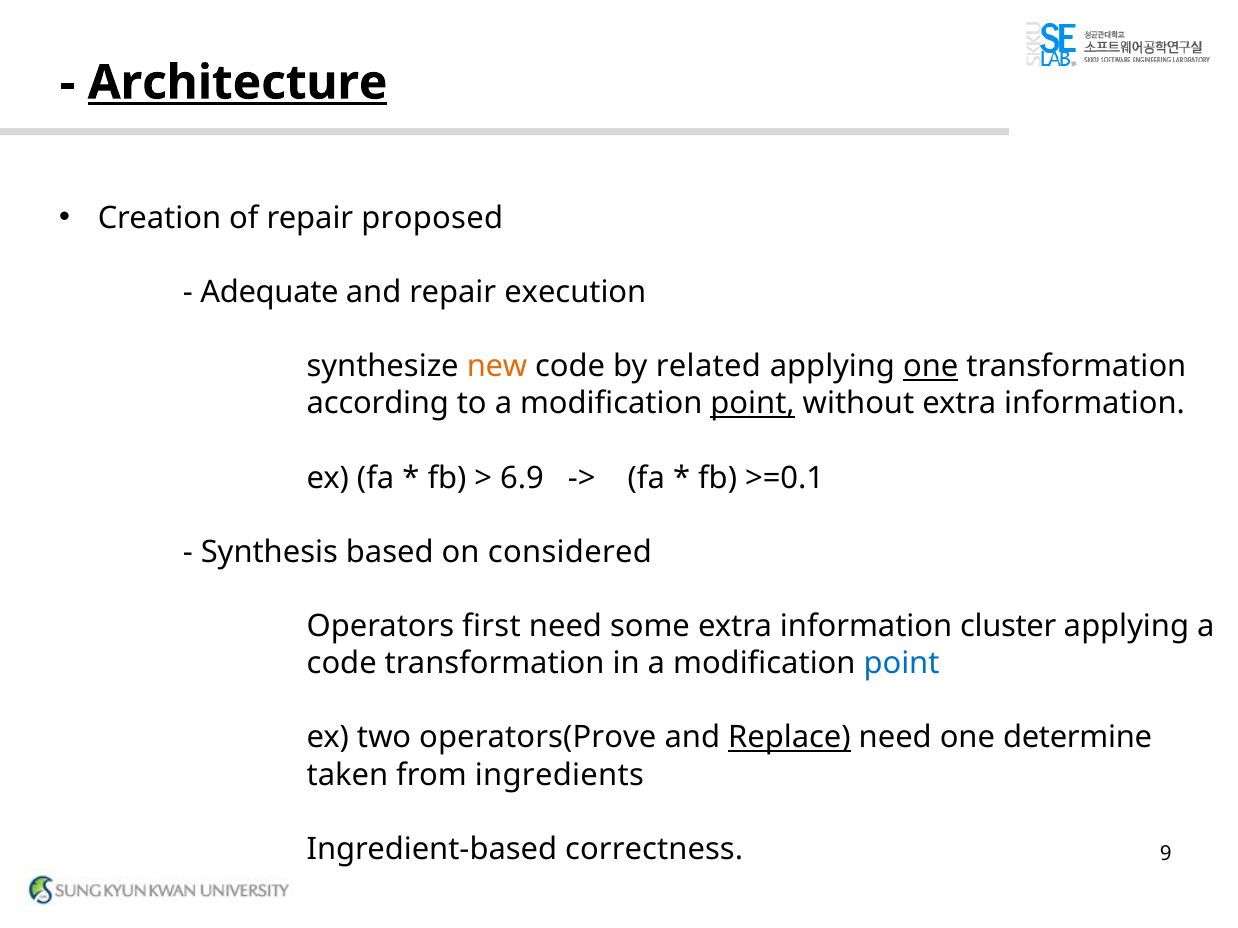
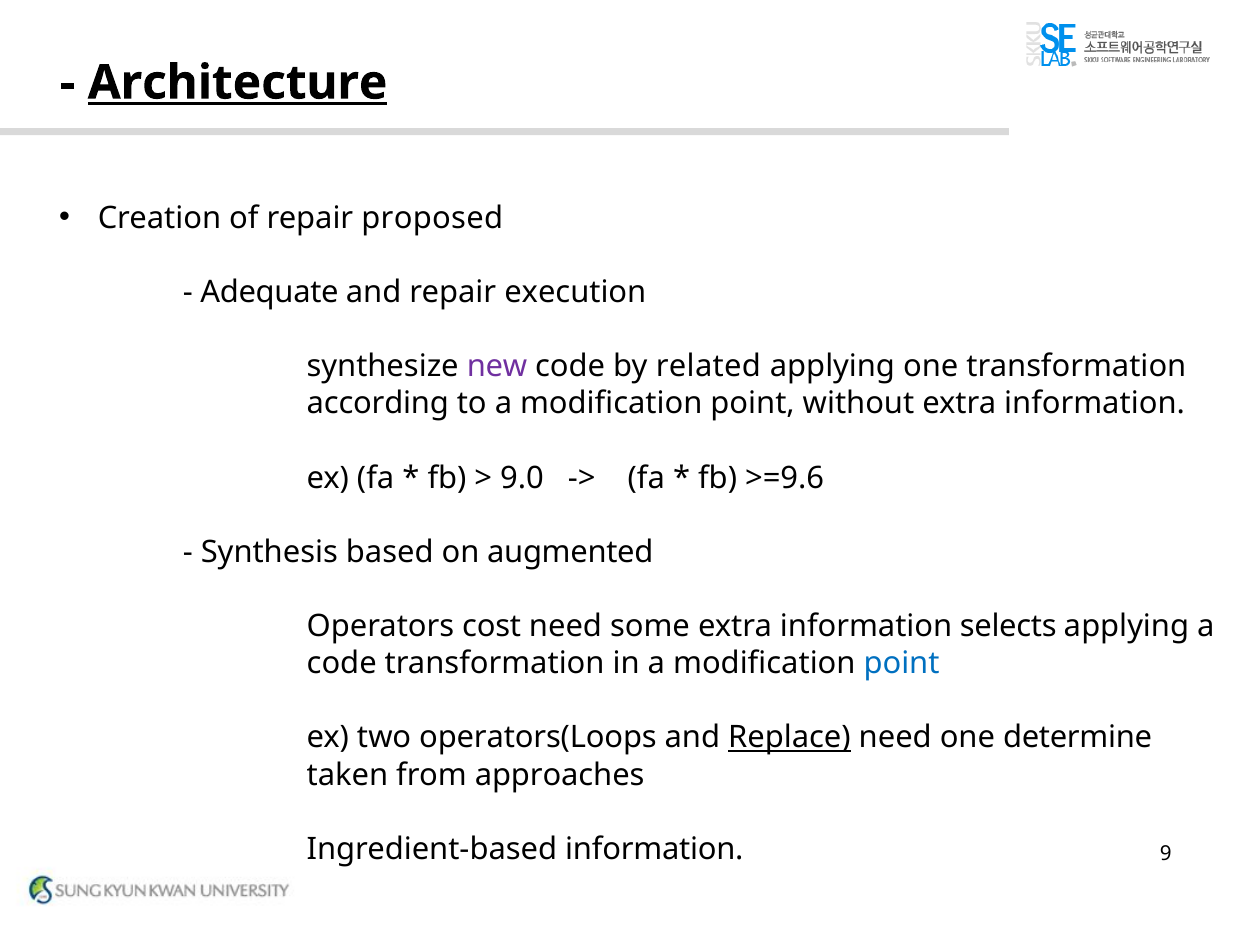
new colour: orange -> purple (497, 367)
one underline: present -> none (931, 367)
point underline: present -> none (753, 404)
6.9: 6.9 -> 9.0 (522, 478)
>=0.1: >=0.1 -> >=9.6 (785, 478)
considered: considered -> augmented (570, 552)
first: first -> cost (492, 627)
cluster: cluster -> selects (1008, 627)
operators(Prove: operators(Prove -> operators(Loops (538, 738)
ingredients: ingredients -> approaches (560, 775)
Ingredient-based correctness: correctness -> information (654, 850)
